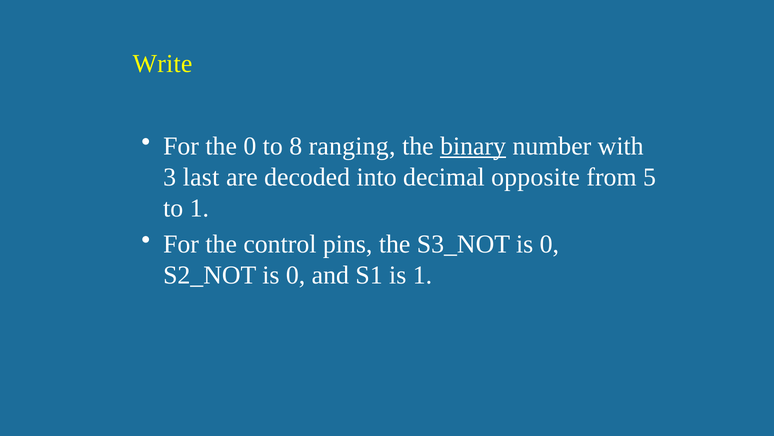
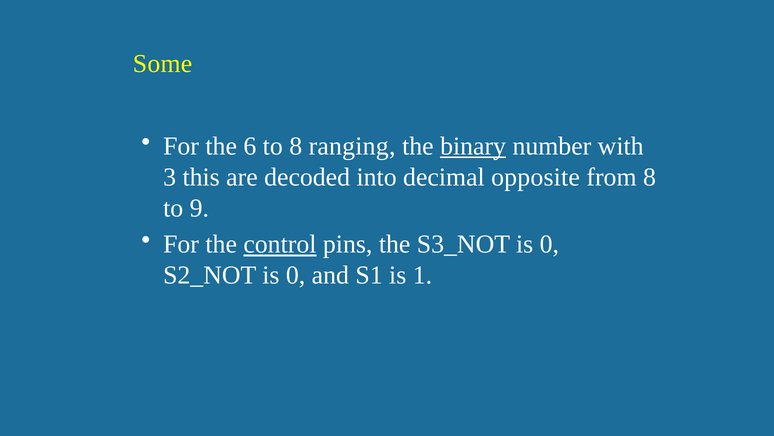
Write: Write -> Some (163, 64)
the 0: 0 -> 6 (250, 146)
last: last -> this (201, 177)
from 5: 5 -> 8 (649, 177)
to 1: 1 -> 9 (199, 208)
control underline: none -> present (280, 244)
